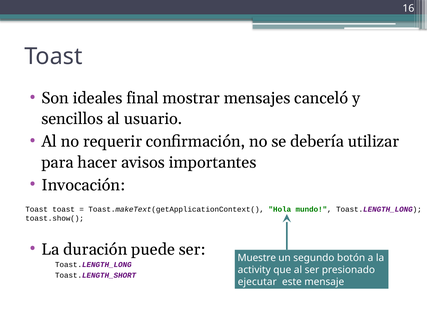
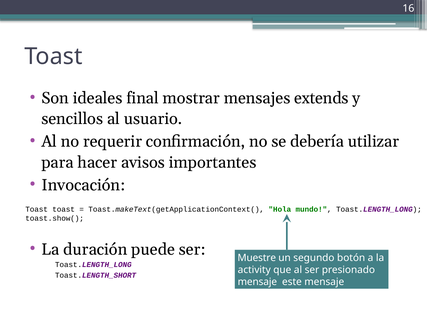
canceló: canceló -> extends (321, 98)
ejecutar: ejecutar -> mensaje (257, 282)
